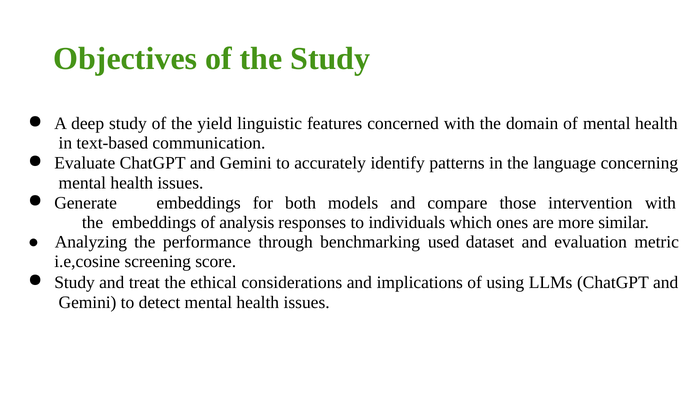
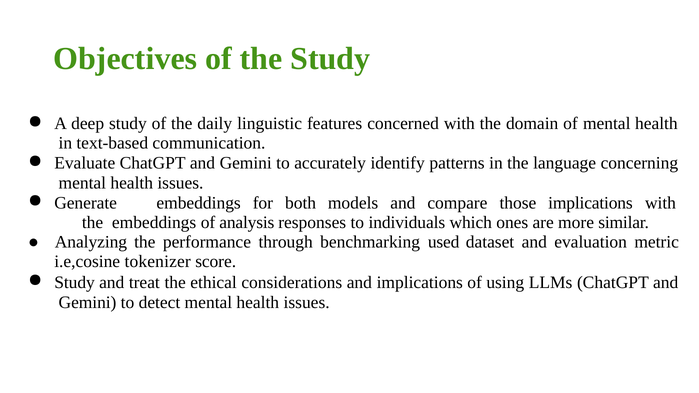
yield: yield -> daily (215, 124)
those intervention: intervention -> implications (590, 203)
screening: screening -> tokenizer (158, 262)
